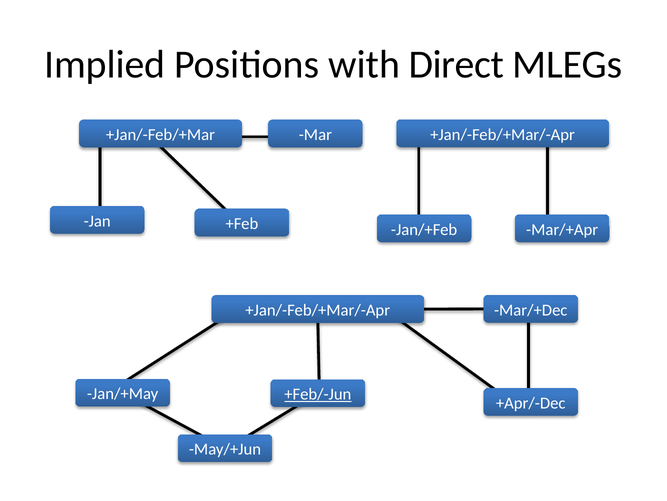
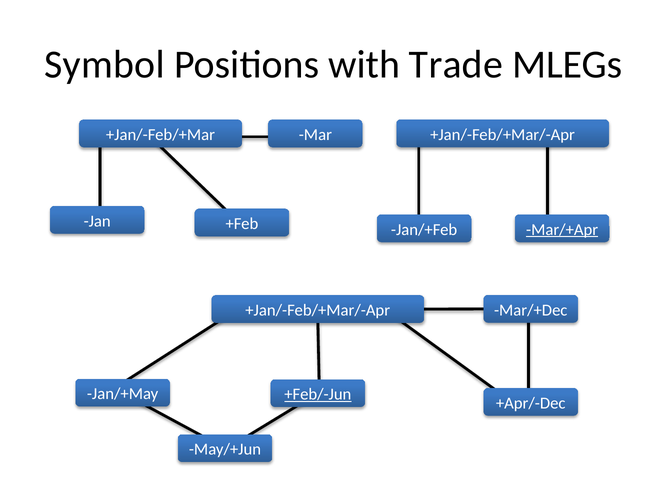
Implied: Implied -> Symbol (105, 65)
Direct: Direct -> Trade (456, 65)
Mar/+Apr underline: none -> present (562, 229)
